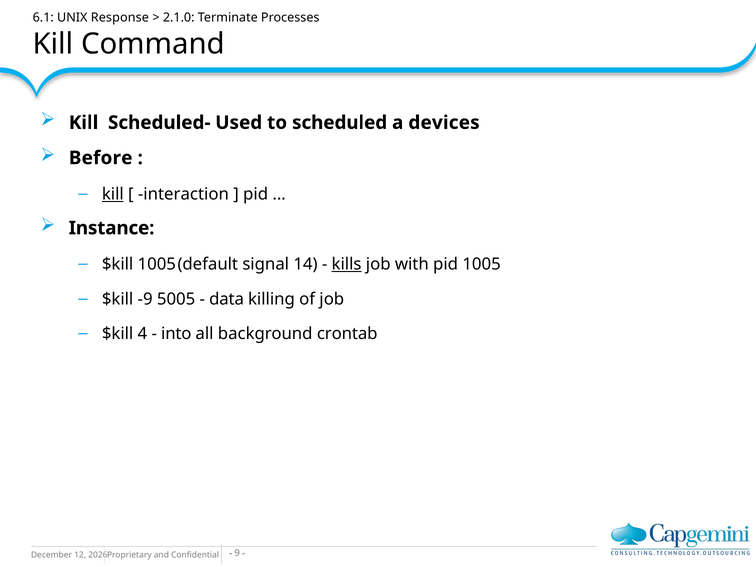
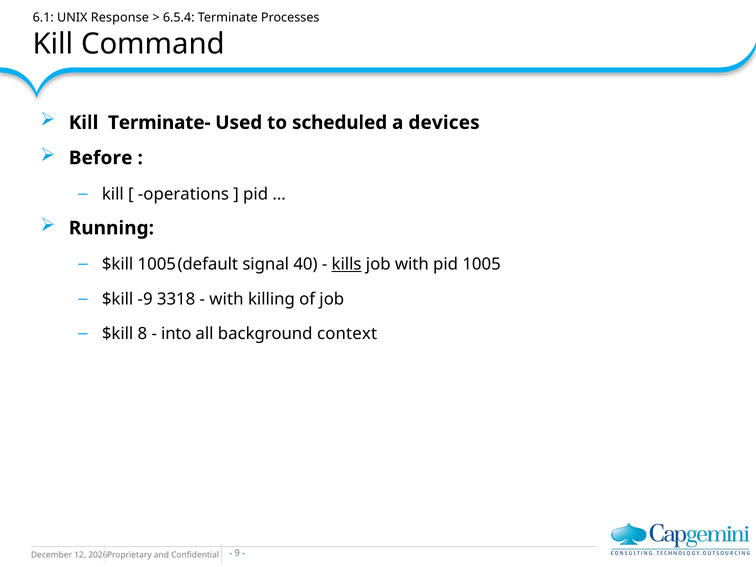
2.1.0: 2.1.0 -> 6.5.4 (179, 18)
Scheduled-: Scheduled- -> Terminate- (159, 123)
kill underline: present -> none (113, 194)
interaction: interaction -> operations (183, 194)
Instance: Instance -> Running (111, 228)
14: 14 -> 40 (305, 264)
5005: 5005 -> 3318 (176, 299)
data: data -> with (226, 299)
4: 4 -> 8 (142, 334)
crontab: crontab -> context (347, 334)
